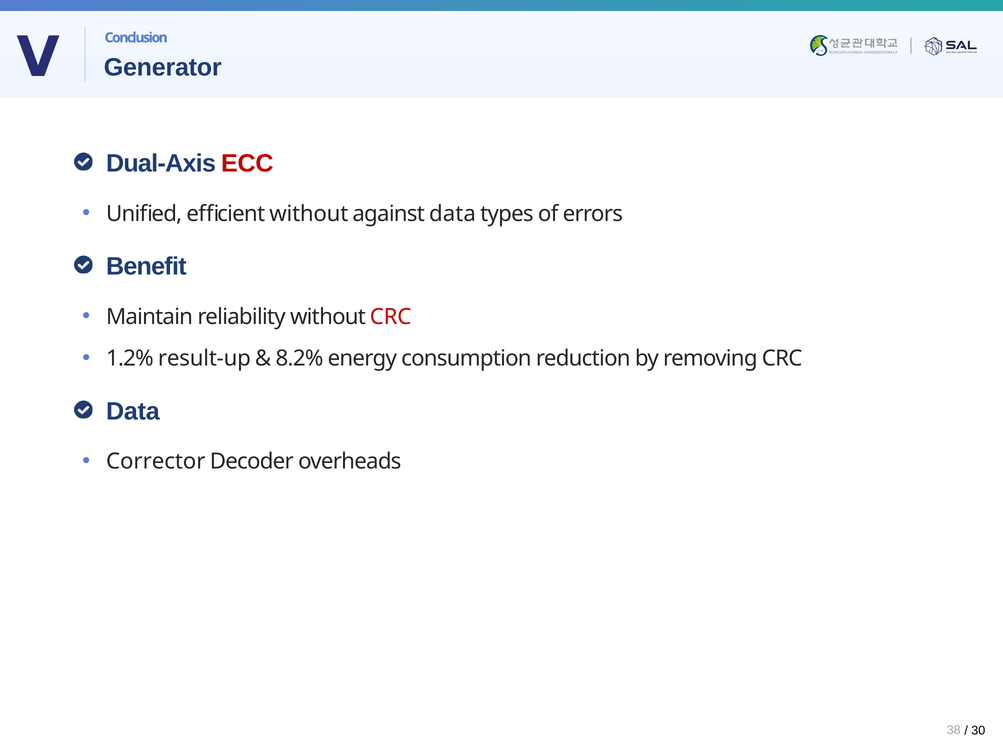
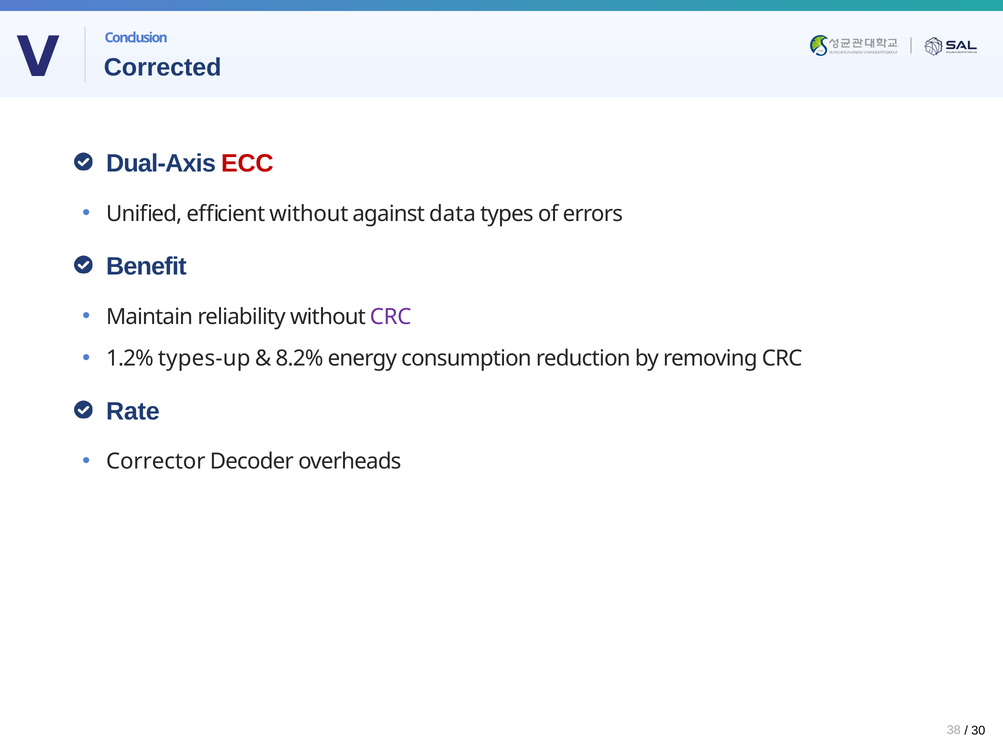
Generator: Generator -> Corrected (163, 68)
CRC colour: red -> purple (391, 317)
result-up: result-up -> types-up (204, 359)
Data: Data -> Rate (133, 411)
